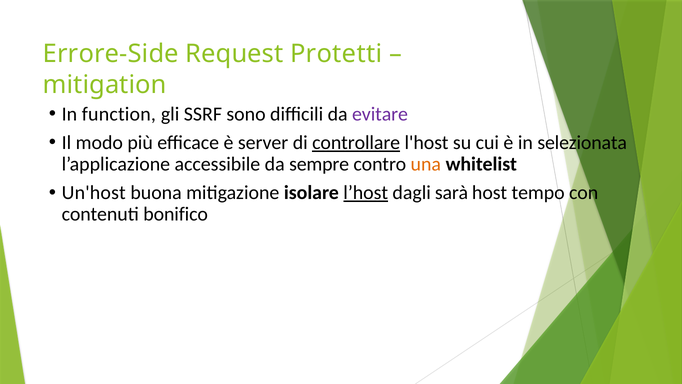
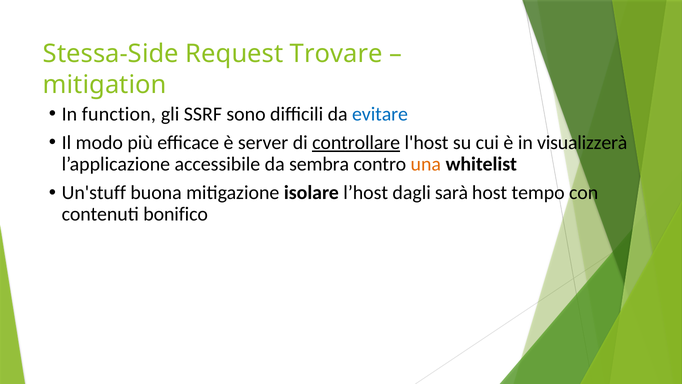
Errore-Side: Errore-Side -> Stessa-Side (111, 54)
Protetti: Protetti -> Trovare (336, 54)
evitare colour: purple -> blue (380, 114)
selezionata: selezionata -> visualizzerà (582, 143)
sempre: sempre -> sembra (319, 164)
Un'host: Un'host -> Un'stuff (94, 193)
l’host underline: present -> none (366, 193)
